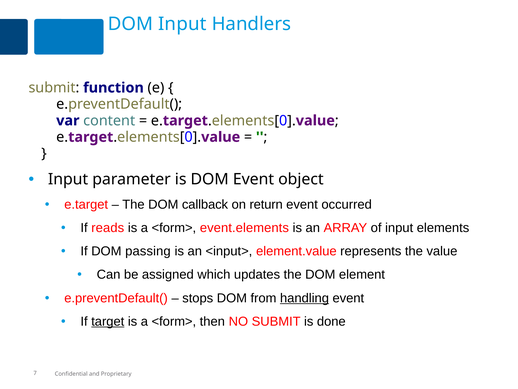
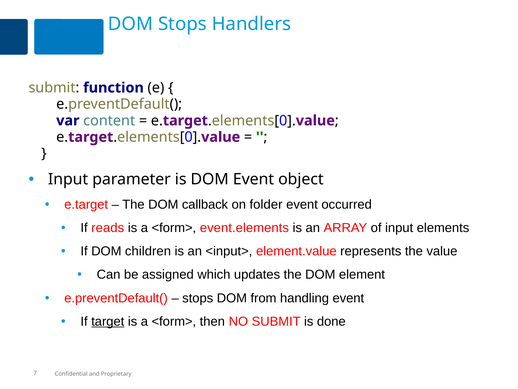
DOM Input: Input -> Stops (182, 24)
return: return -> folder (266, 204)
passing: passing -> children (148, 251)
handling underline: present -> none (304, 298)
